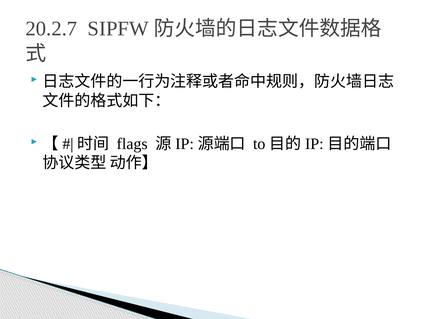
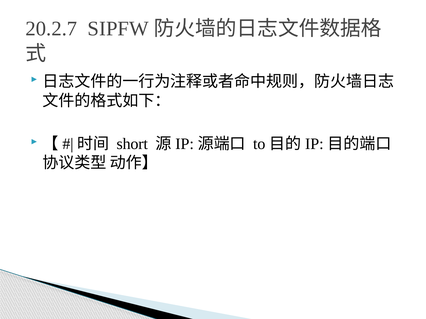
flags: flags -> short (132, 144)
